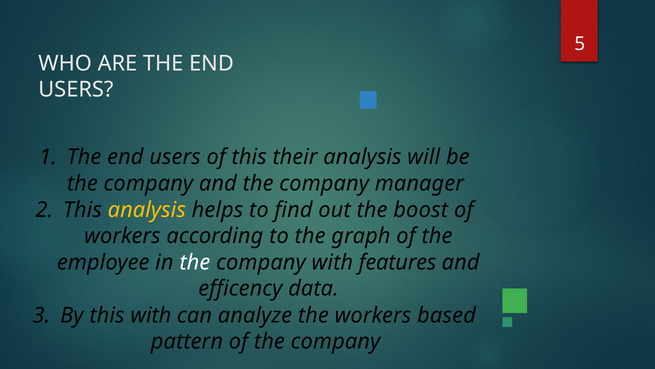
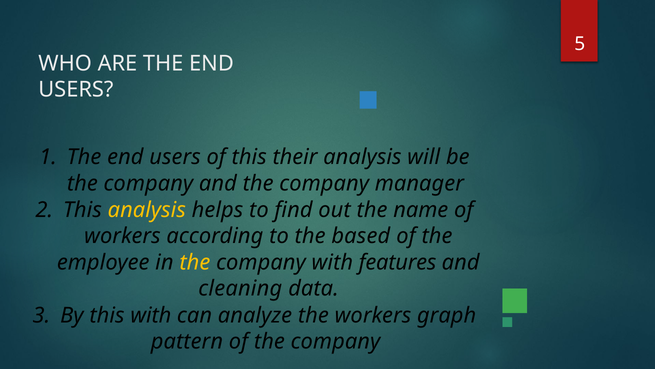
boost: boost -> name (421, 210)
graph: graph -> based (361, 236)
the colour: white -> yellow (195, 262)
efficency: efficency -> cleaning (240, 288)
based: based -> graph (447, 315)
